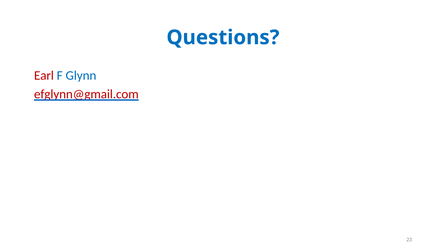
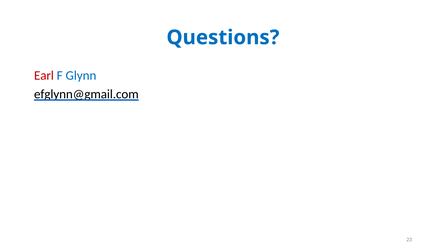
efglynn@gmail.com colour: red -> black (86, 94)
